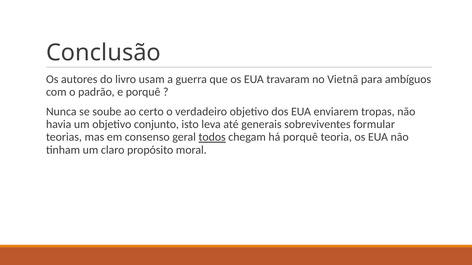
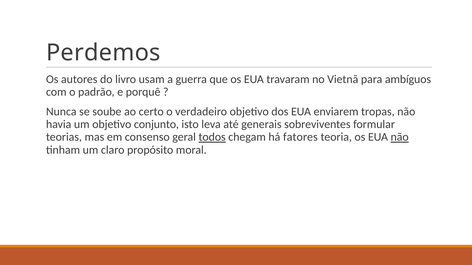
Conclusão: Conclusão -> Perdemos (103, 53)
há porquê: porquê -> fatores (300, 137)
não underline: none -> present (400, 137)
